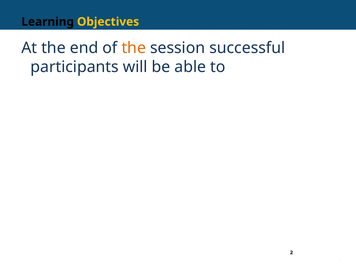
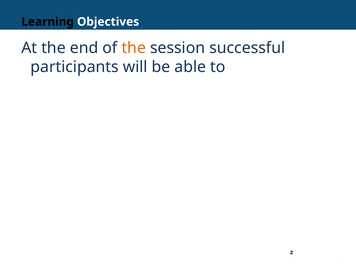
Objectives colour: yellow -> white (108, 22)
